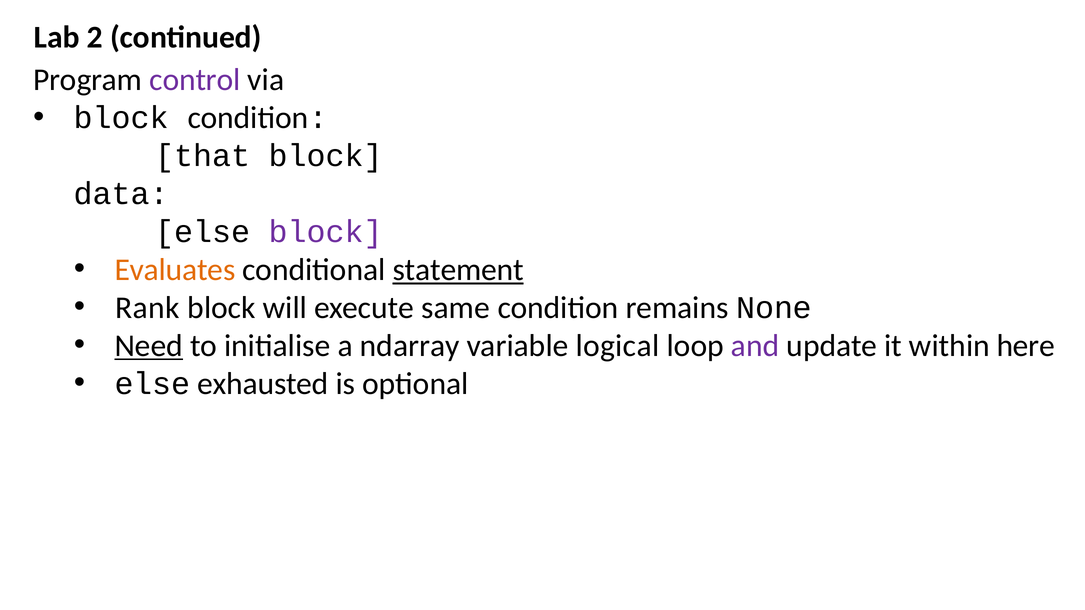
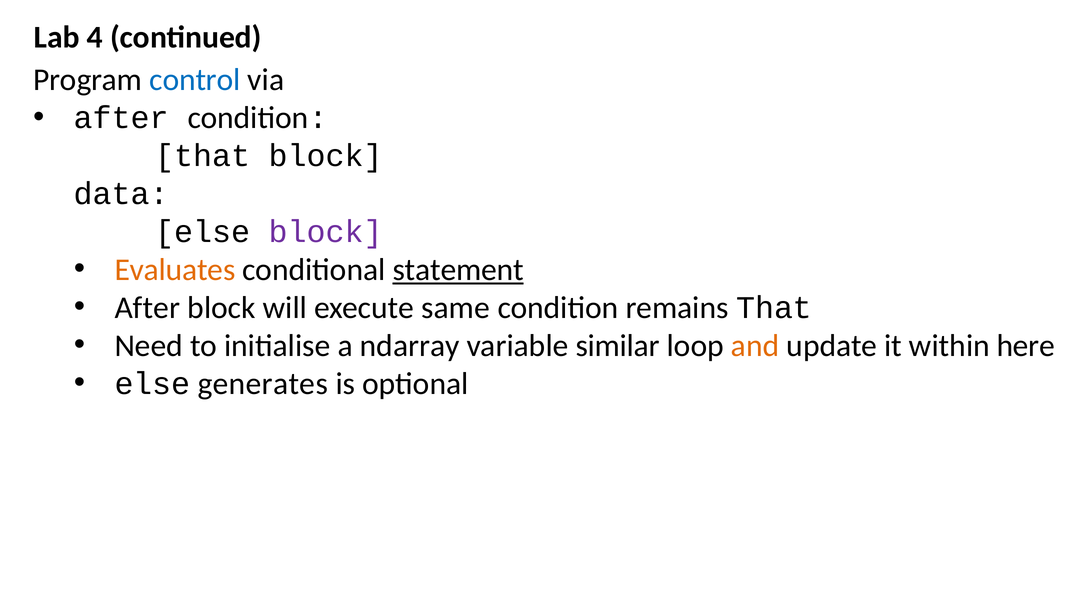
2: 2 -> 4 (95, 37)
control colour: purple -> blue (195, 80)
block: block -> after (121, 118)
Rank: Rank -> After (147, 308)
remains None: None -> That (774, 308)
Need underline: present -> none (149, 346)
logical: logical -> similar (618, 346)
and colour: purple -> orange (755, 346)
exhausted: exhausted -> generates (263, 384)
